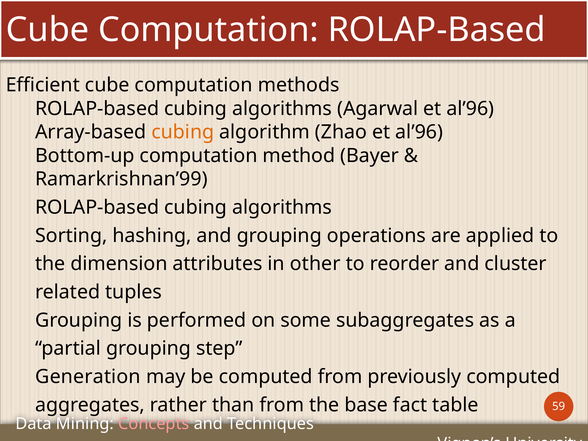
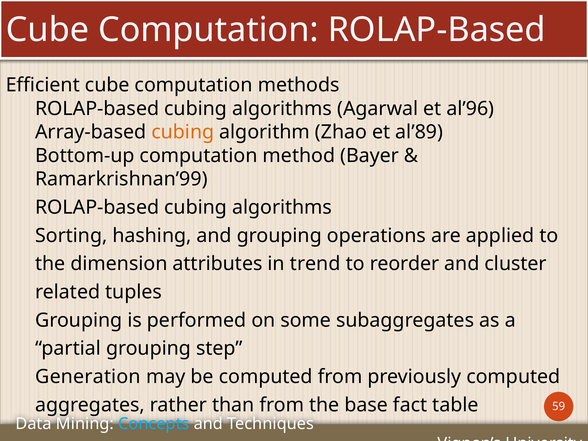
Zhao et al’96: al’96 -> al’89 (419, 132)
other: other -> trend (315, 264)
Concepts colour: pink -> light blue (154, 424)
